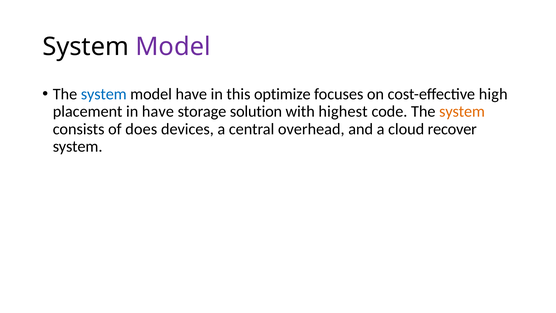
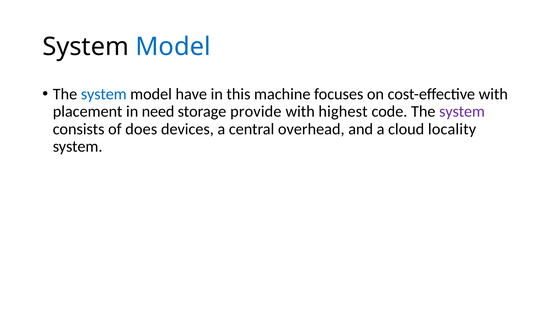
Model colour: purple -> blue (173, 47)
optimize: optimize -> machine (282, 94)
cost-effective high: high -> with (493, 94)
in have: have -> need (158, 111)
solution: solution -> provide (256, 111)
system colour: orange -> purple (462, 111)
recover: recover -> locality (452, 129)
